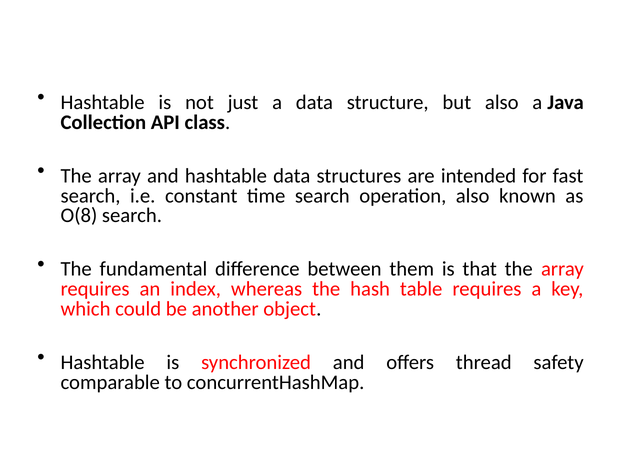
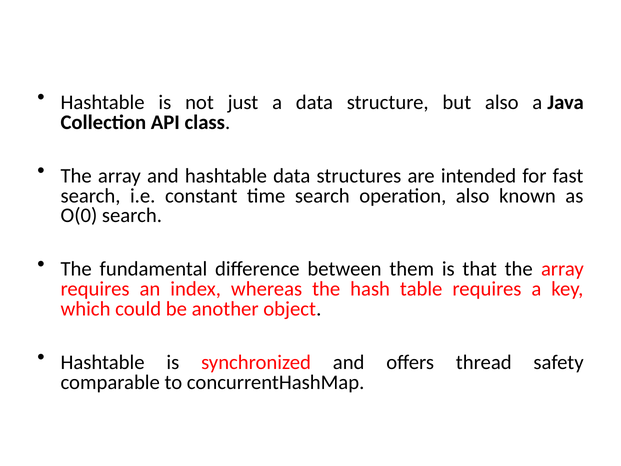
O(8: O(8 -> O(0 (79, 215)
